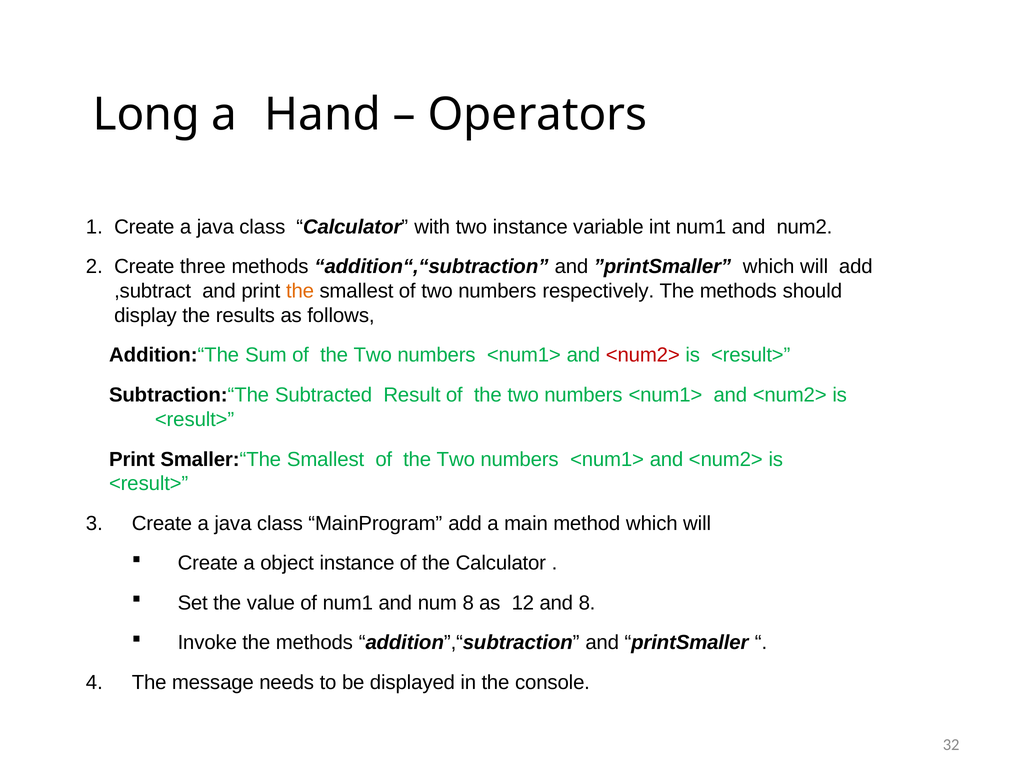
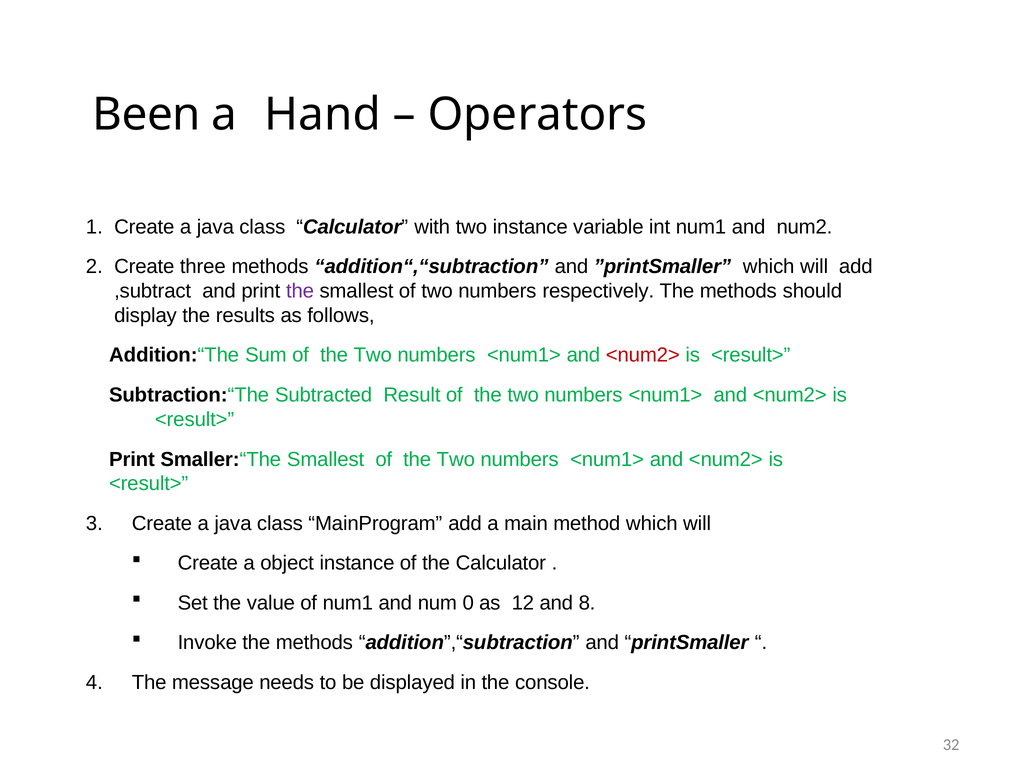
Long: Long -> Been (147, 115)
the colour: orange -> purple (300, 291)
num 8: 8 -> 0 (468, 603)
